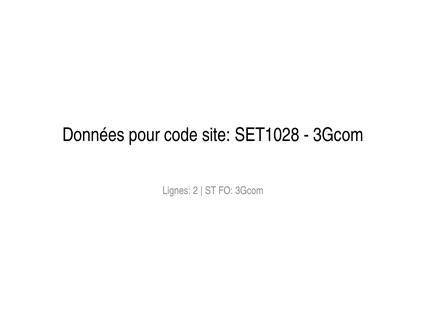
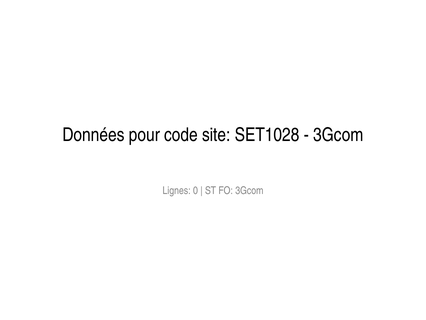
2: 2 -> 0 (195, 190)
